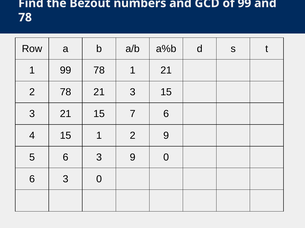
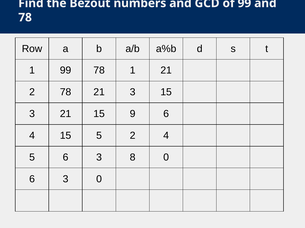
7: 7 -> 9 (133, 114)
15 1: 1 -> 5 (99, 136)
2 9: 9 -> 4 (166, 136)
3 9: 9 -> 8 (133, 158)
